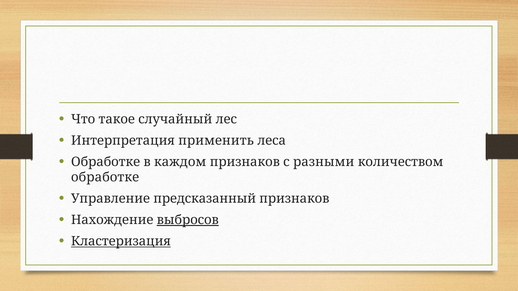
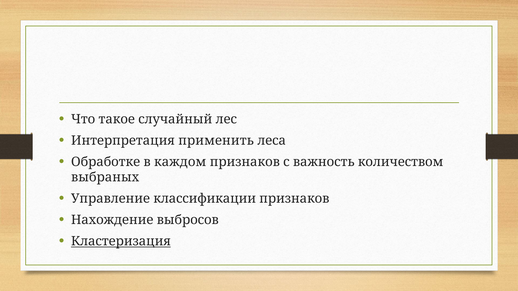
разными: разными -> важность (324, 162)
обработке: обработке -> выбраных (105, 178)
предсказанный: предсказанный -> классификации (205, 199)
выбросов underline: present -> none (188, 220)
